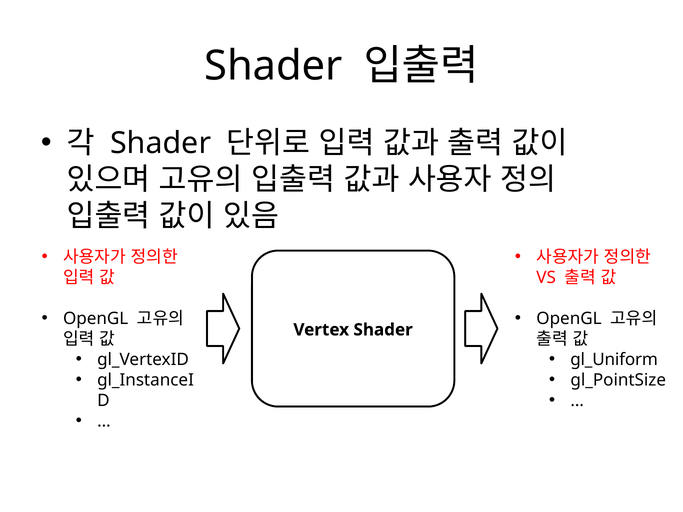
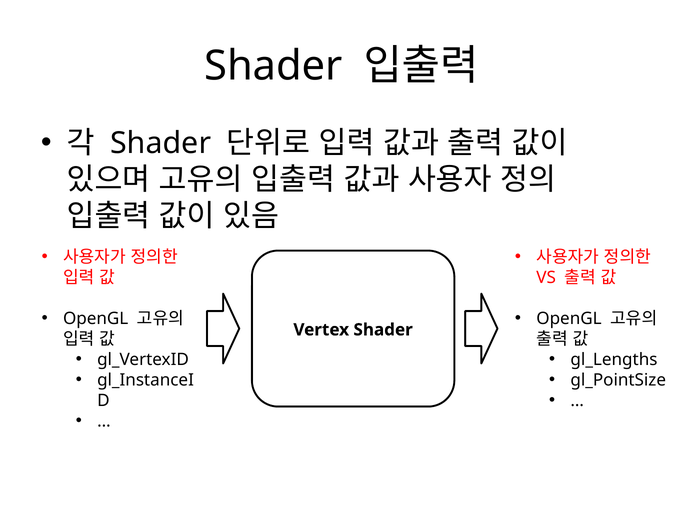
gl_Uniform: gl_Uniform -> gl_Lengths (614, 360)
